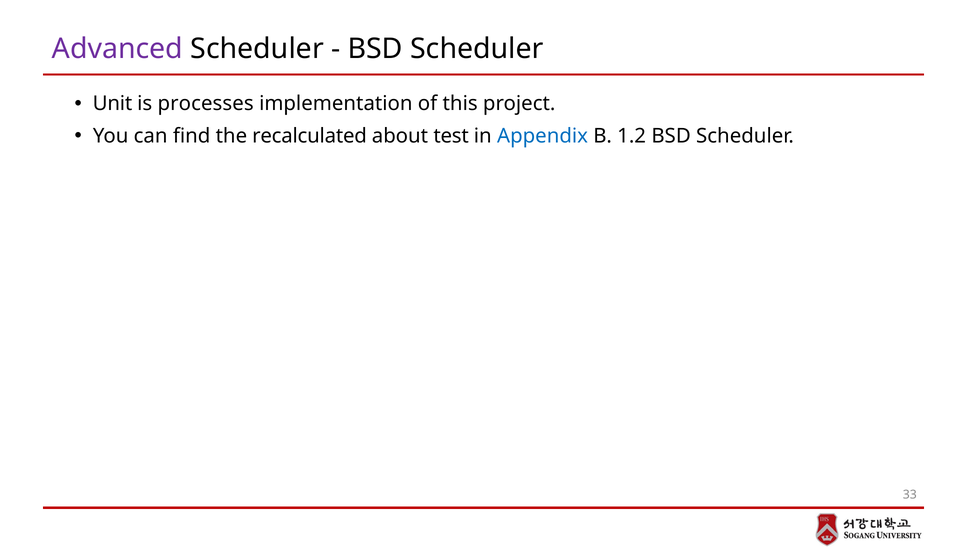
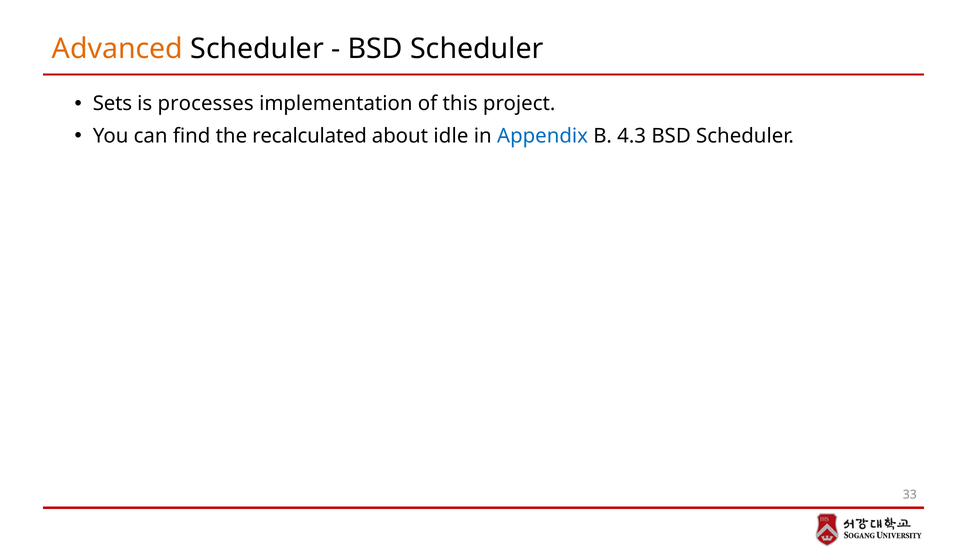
Advanced colour: purple -> orange (117, 49)
Unit: Unit -> Sets (112, 104)
test: test -> idle (451, 136)
1.2: 1.2 -> 4.3 (632, 136)
